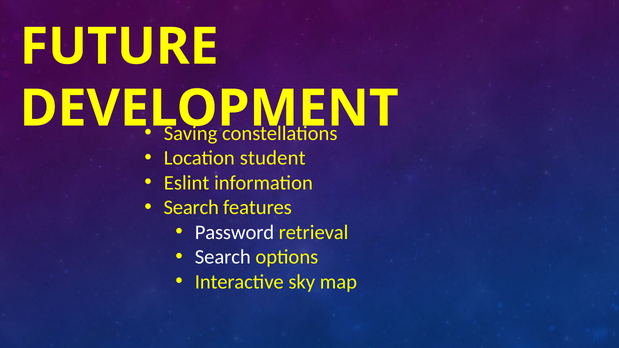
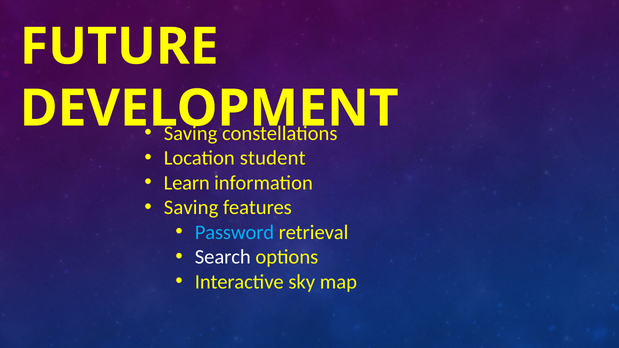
Eslint: Eslint -> Learn (187, 183)
Search: Search -> Saving (191, 208)
Password colour: white -> light blue (234, 232)
